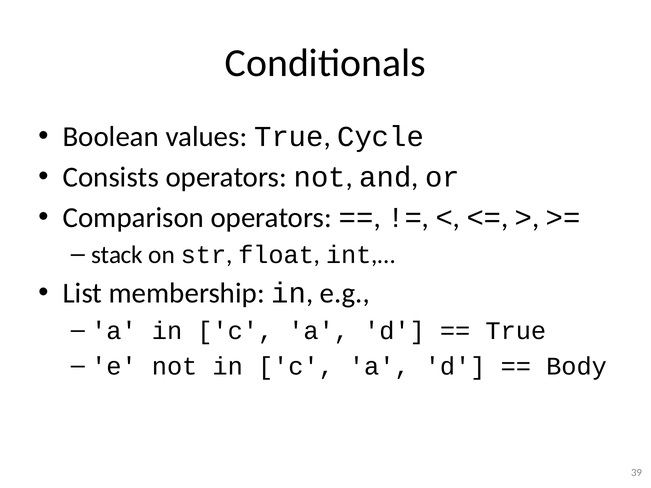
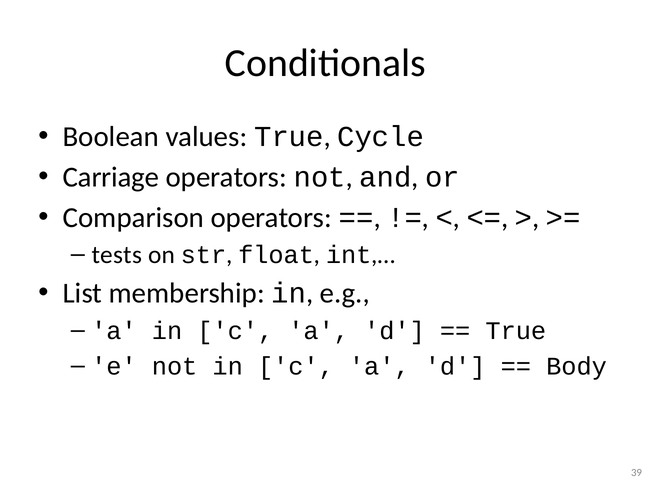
Consists: Consists -> Carriage (111, 177)
stack: stack -> tests (117, 255)
